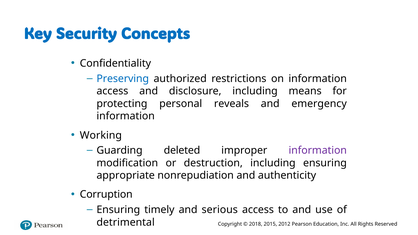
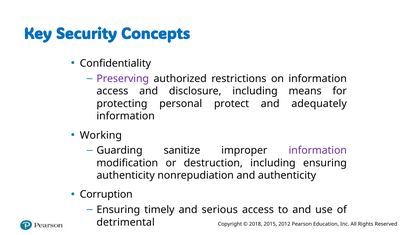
Preserving colour: blue -> purple (123, 79)
reveals: reveals -> protect (232, 104)
emergency: emergency -> adequately (319, 104)
deleted: deleted -> sanitize (182, 150)
appropriate: appropriate -> authenticity (126, 176)
